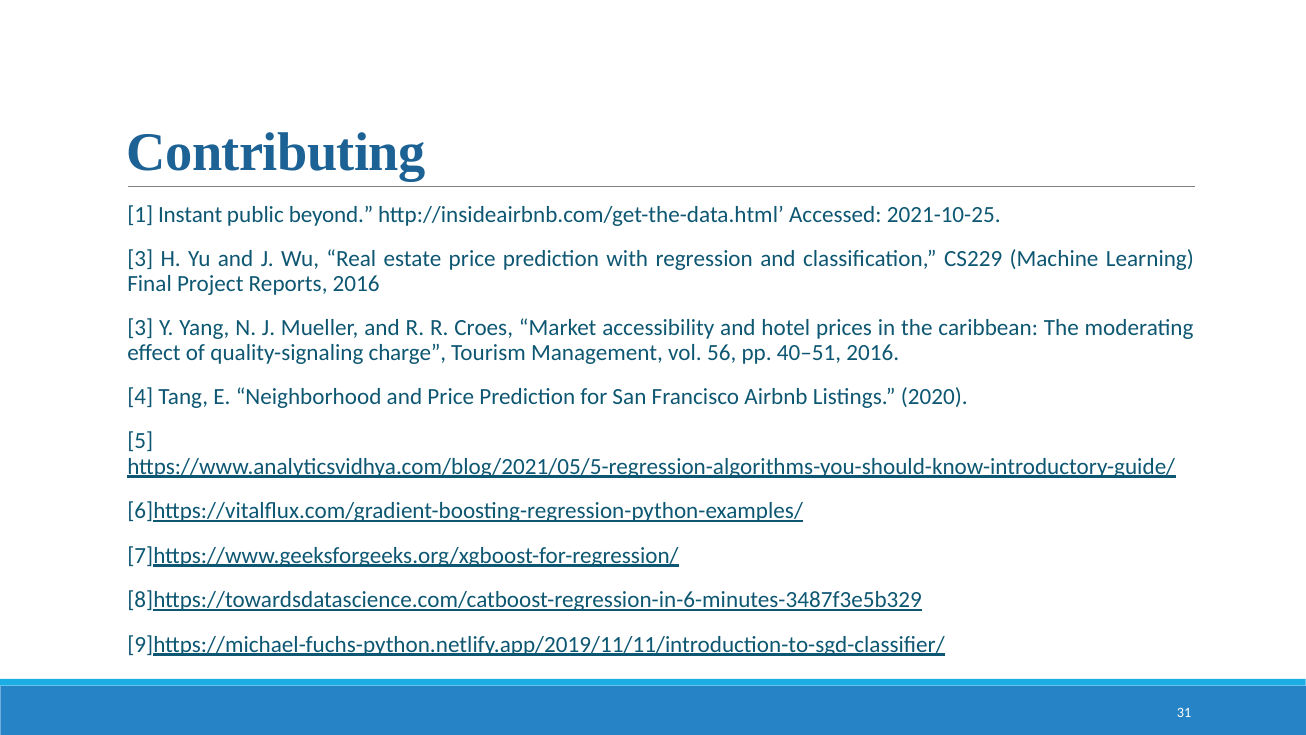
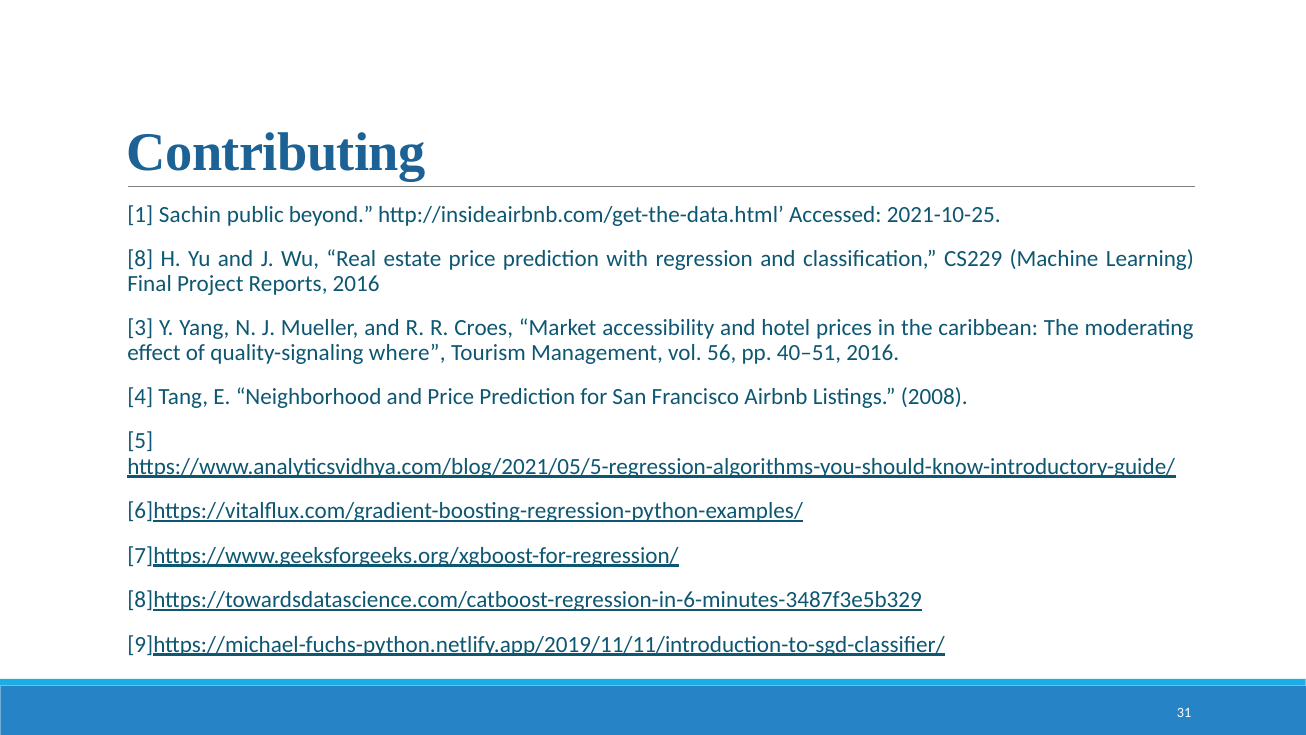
Instant: Instant -> Sachin (190, 215)
3: 3 -> 8 (140, 259)
charge: charge -> where (407, 353)
2020: 2020 -> 2008 (934, 397)
